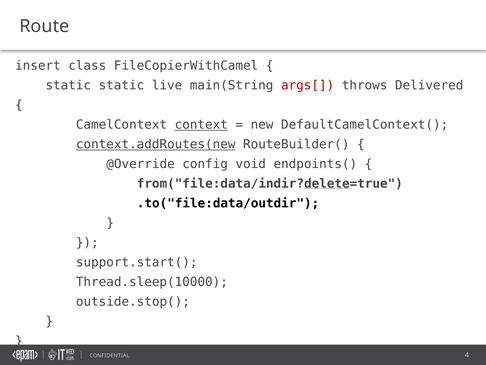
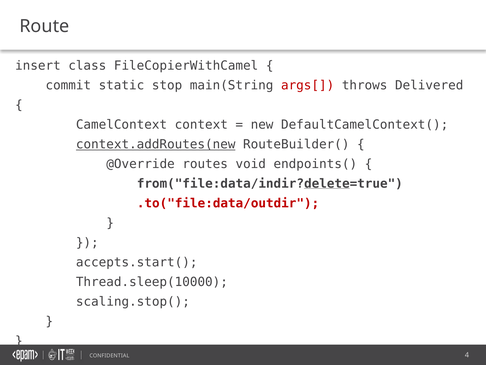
static: static -> commit (68, 85)
live: live -> stop (167, 85)
context underline: present -> none (201, 125)
config: config -> routes (205, 164)
.to("file:data/outdir colour: black -> red (228, 203)
support.start(: support.start( -> accepts.start( (137, 262)
outside.stop(: outside.stop( -> scaling.stop( (133, 301)
